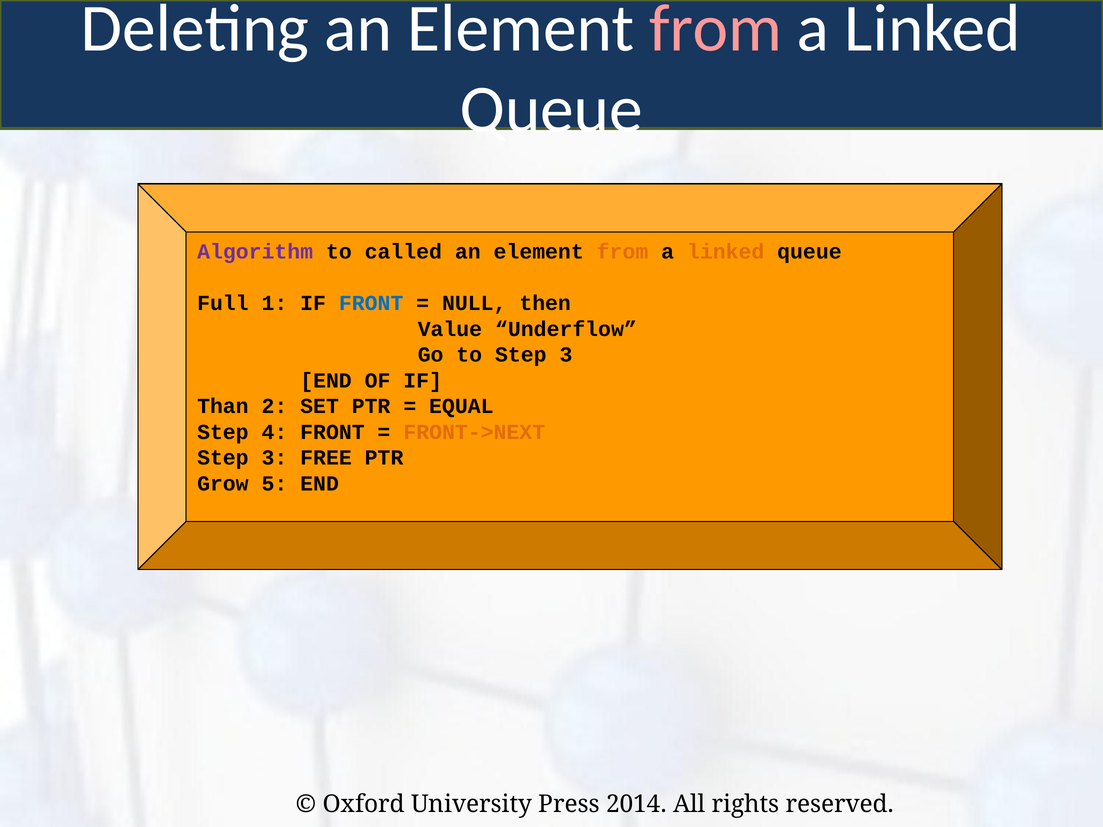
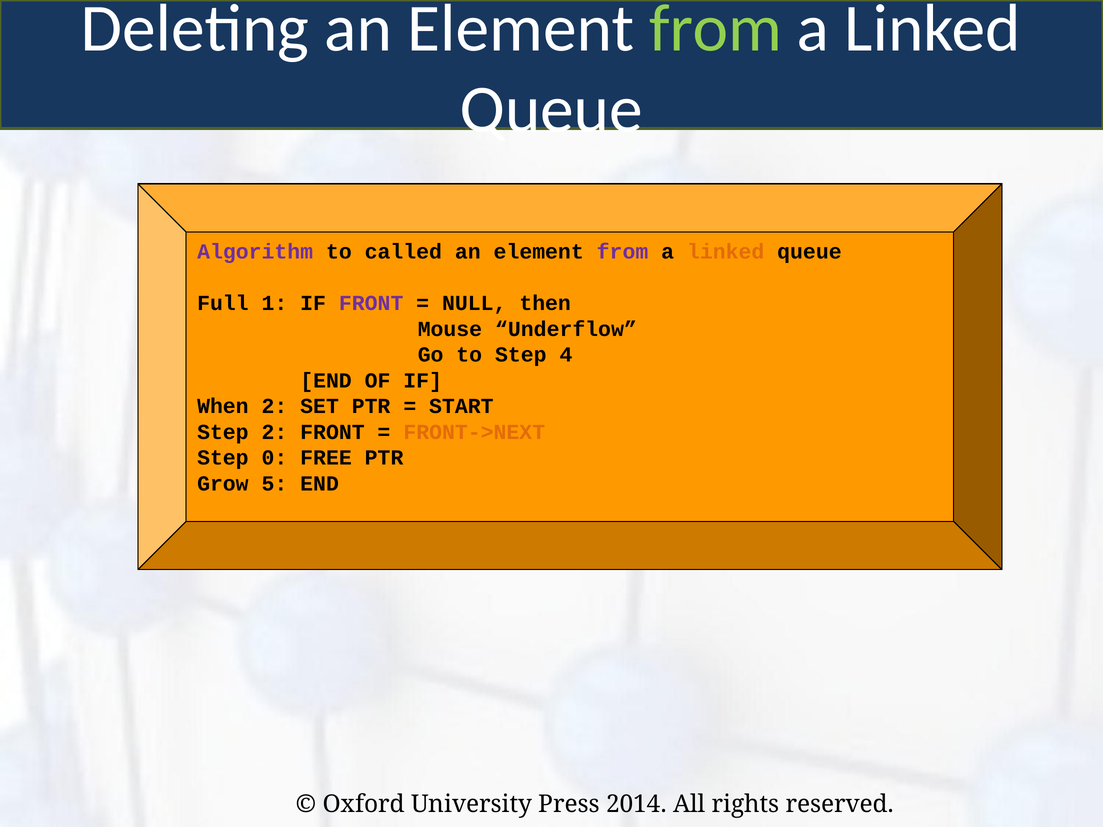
from colour: pink -> light green (715, 29)
from colour: orange -> purple (623, 252)
FRONT colour: blue -> purple (371, 303)
Value: Value -> Mouse (450, 329)
to Step 3: 3 -> 4 (566, 355)
Than: Than -> When (223, 406)
EQUAL: EQUAL -> START (461, 406)
Step 4: 4 -> 2 (274, 432)
3: 3 -> 0 (274, 458)
